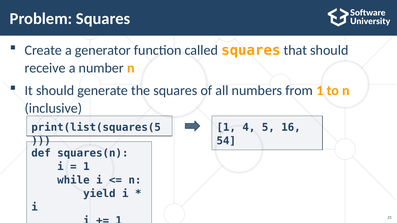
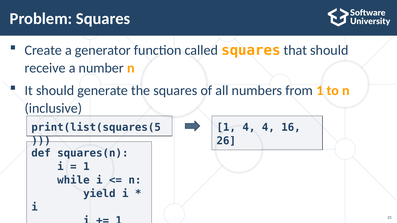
4 5: 5 -> 4 (268, 127)
54: 54 -> 26 (226, 141)
